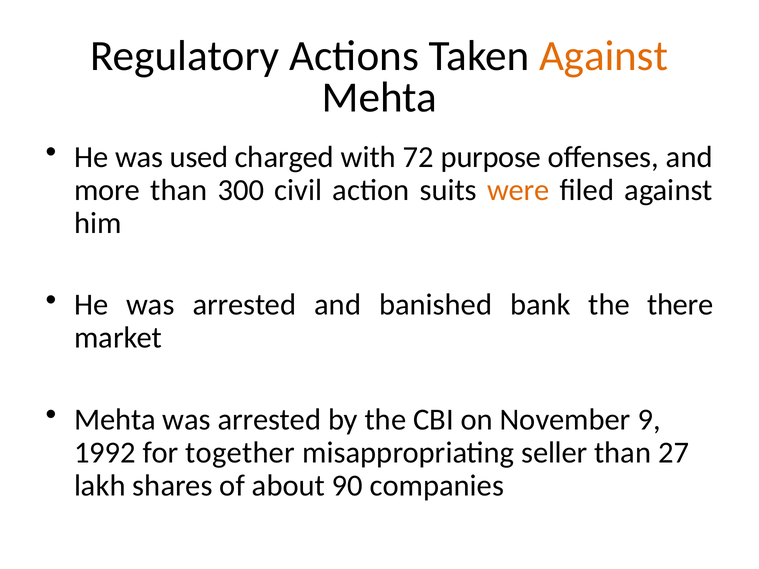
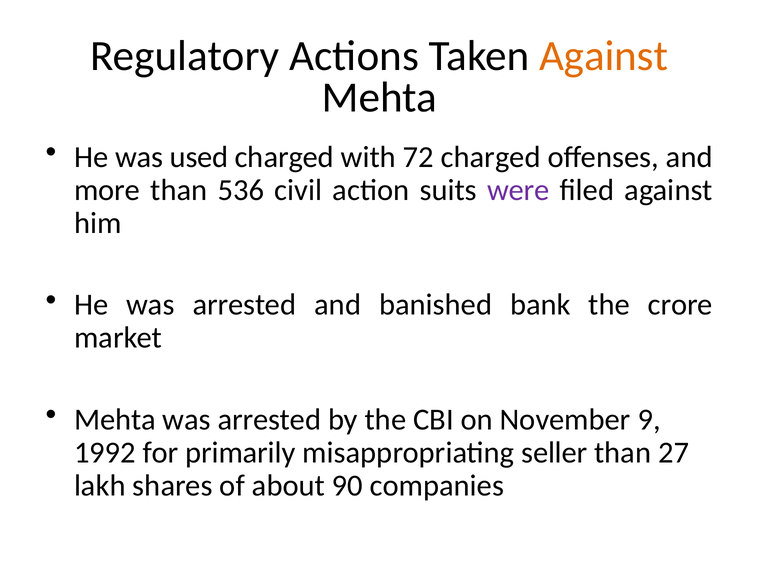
72 purpose: purpose -> charged (491, 157)
300: 300 -> 536 (241, 190)
were colour: orange -> purple (518, 190)
there: there -> crore (680, 305)
together: together -> primarily (240, 453)
